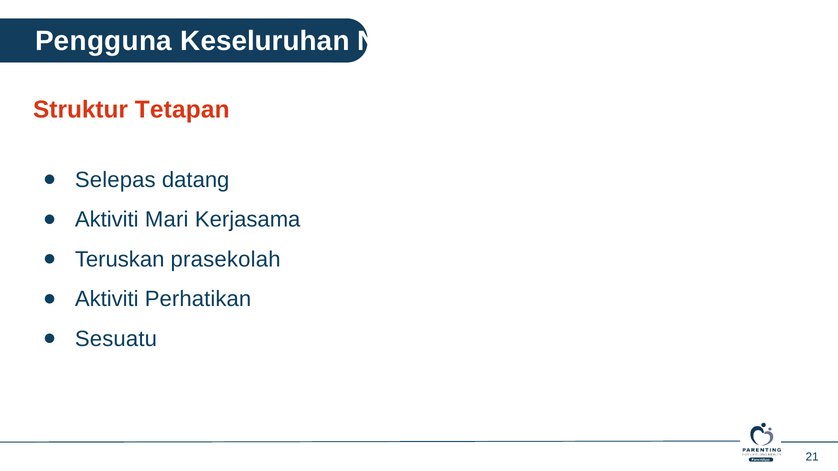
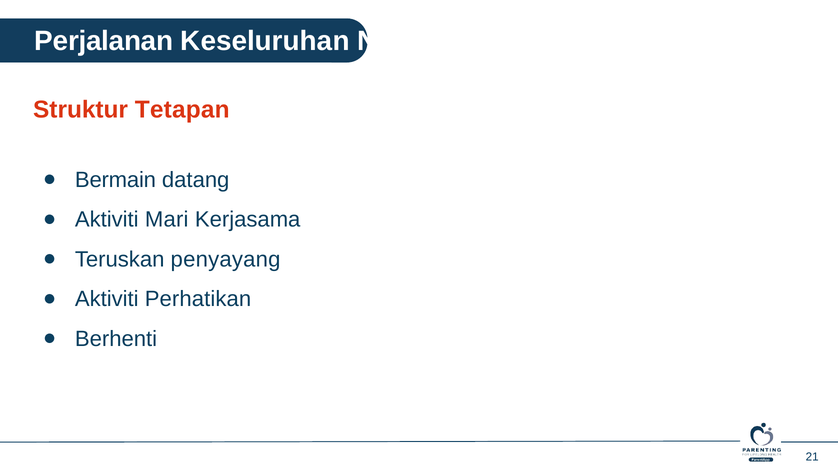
Pengguna: Pengguna -> Perjalanan (104, 41)
Selepas: Selepas -> Bermain (116, 180)
prasekolah: prasekolah -> penyayang (226, 260)
Sesuatu: Sesuatu -> Berhenti (116, 339)
